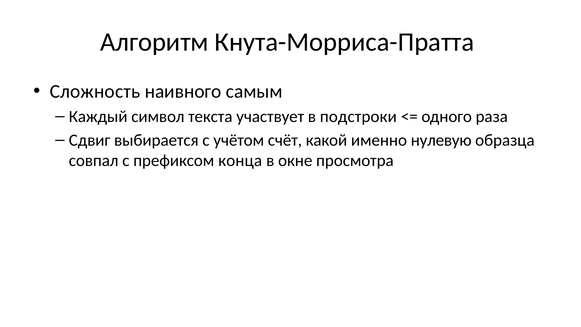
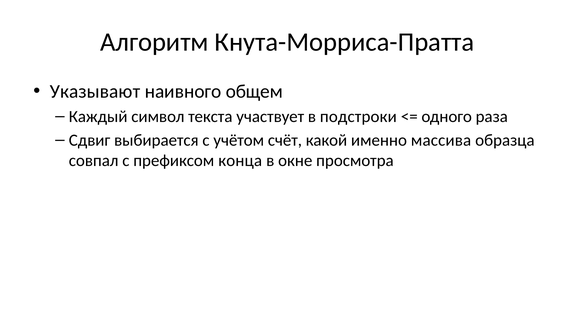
Сложность: Сложность -> Указывают (95, 91)
самым: самым -> общем (254, 91)
нулевую: нулевую -> массива (441, 140)
